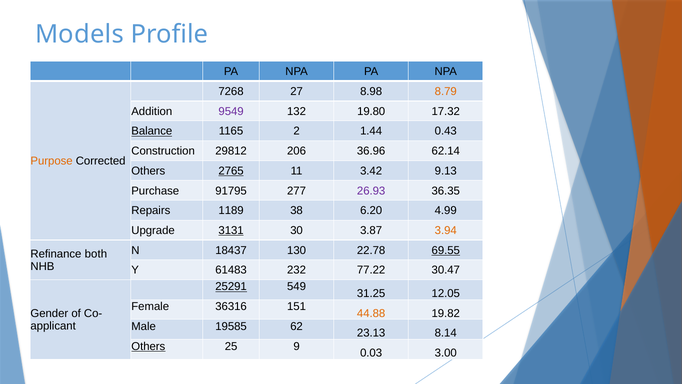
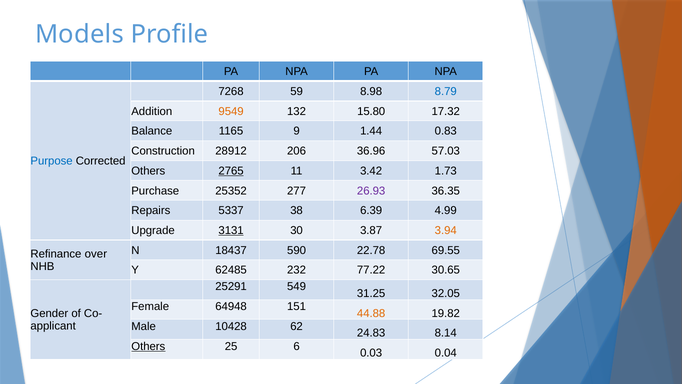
27: 27 -> 59 (297, 91)
8.79 colour: orange -> blue (446, 91)
9549 colour: purple -> orange (231, 111)
19.80: 19.80 -> 15.80 (371, 111)
Balance underline: present -> none (152, 131)
2: 2 -> 9 (297, 131)
0.43: 0.43 -> 0.83 (446, 131)
29812: 29812 -> 28912 (231, 151)
62.14: 62.14 -> 57.03 (446, 151)
Purpose colour: orange -> blue (52, 161)
9.13: 9.13 -> 1.73 (446, 171)
91795: 91795 -> 25352 (231, 191)
1189: 1189 -> 5337 (231, 210)
6.20: 6.20 -> 6.39 (371, 210)
130: 130 -> 590 (297, 250)
69.55 underline: present -> none (446, 250)
both: both -> over (96, 254)
61483: 61483 -> 62485 (231, 270)
30.47: 30.47 -> 30.65 (446, 270)
25291 underline: present -> none (231, 286)
12.05: 12.05 -> 32.05 (446, 293)
36316: 36316 -> 64948 (231, 306)
19585: 19585 -> 10428 (231, 326)
23.13: 23.13 -> 24.83 (371, 333)
9: 9 -> 6 (297, 346)
3.00: 3.00 -> 0.04 (446, 353)
